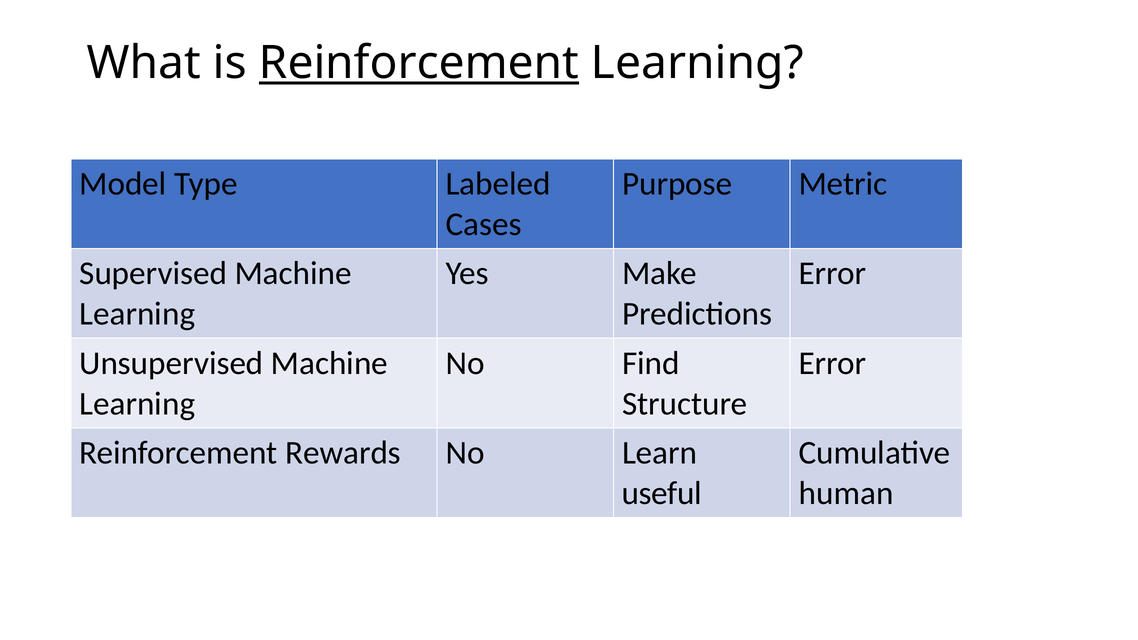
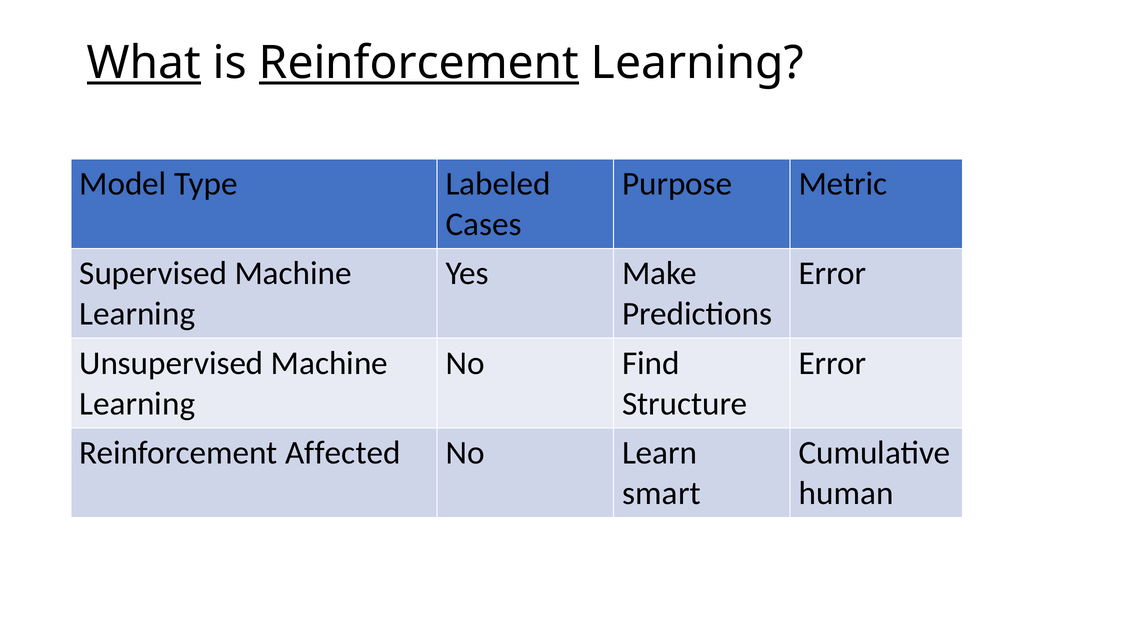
What underline: none -> present (144, 63)
Rewards: Rewards -> Affected (343, 453)
useful: useful -> smart (662, 493)
